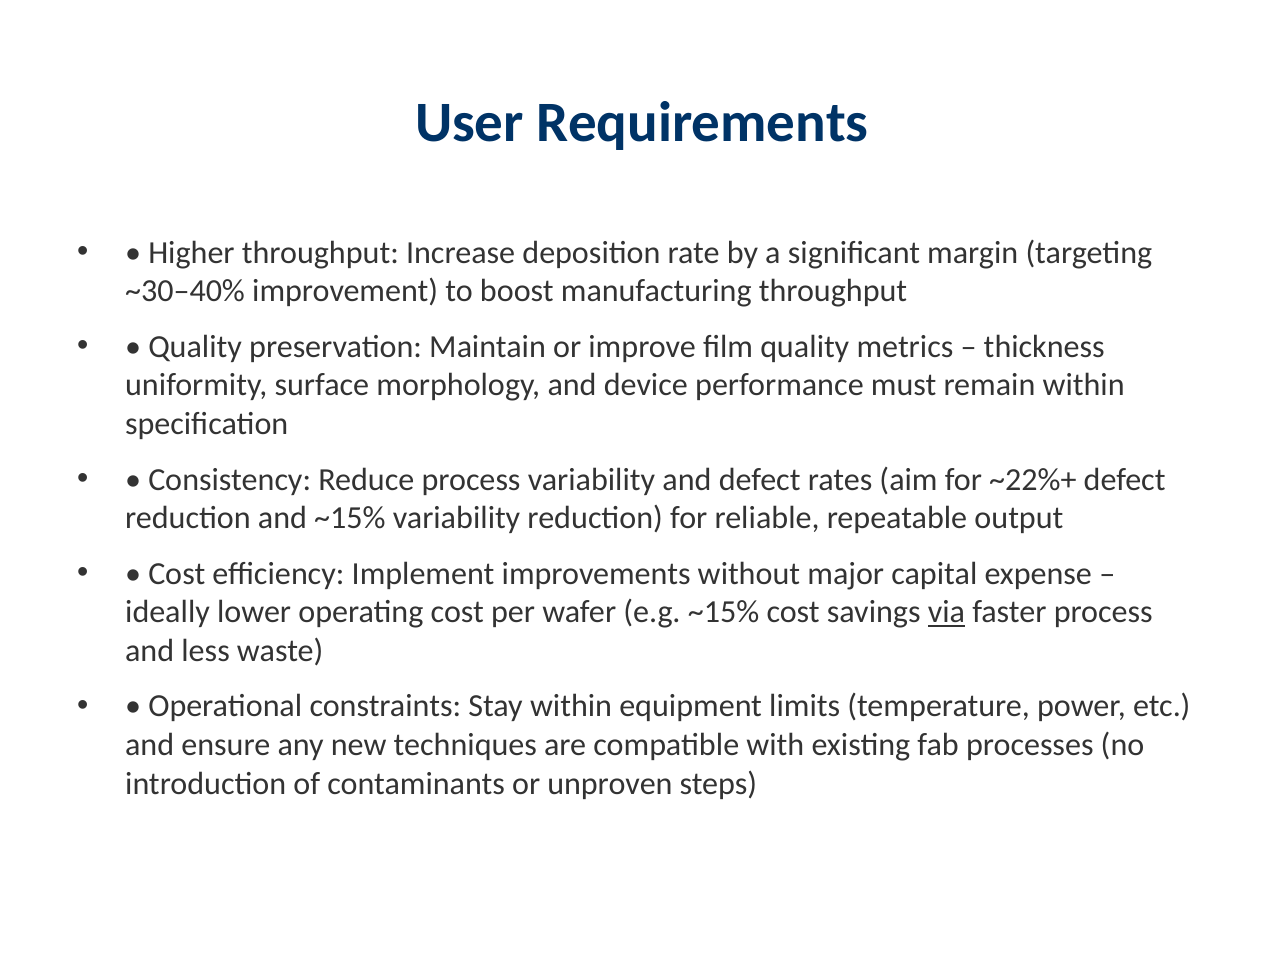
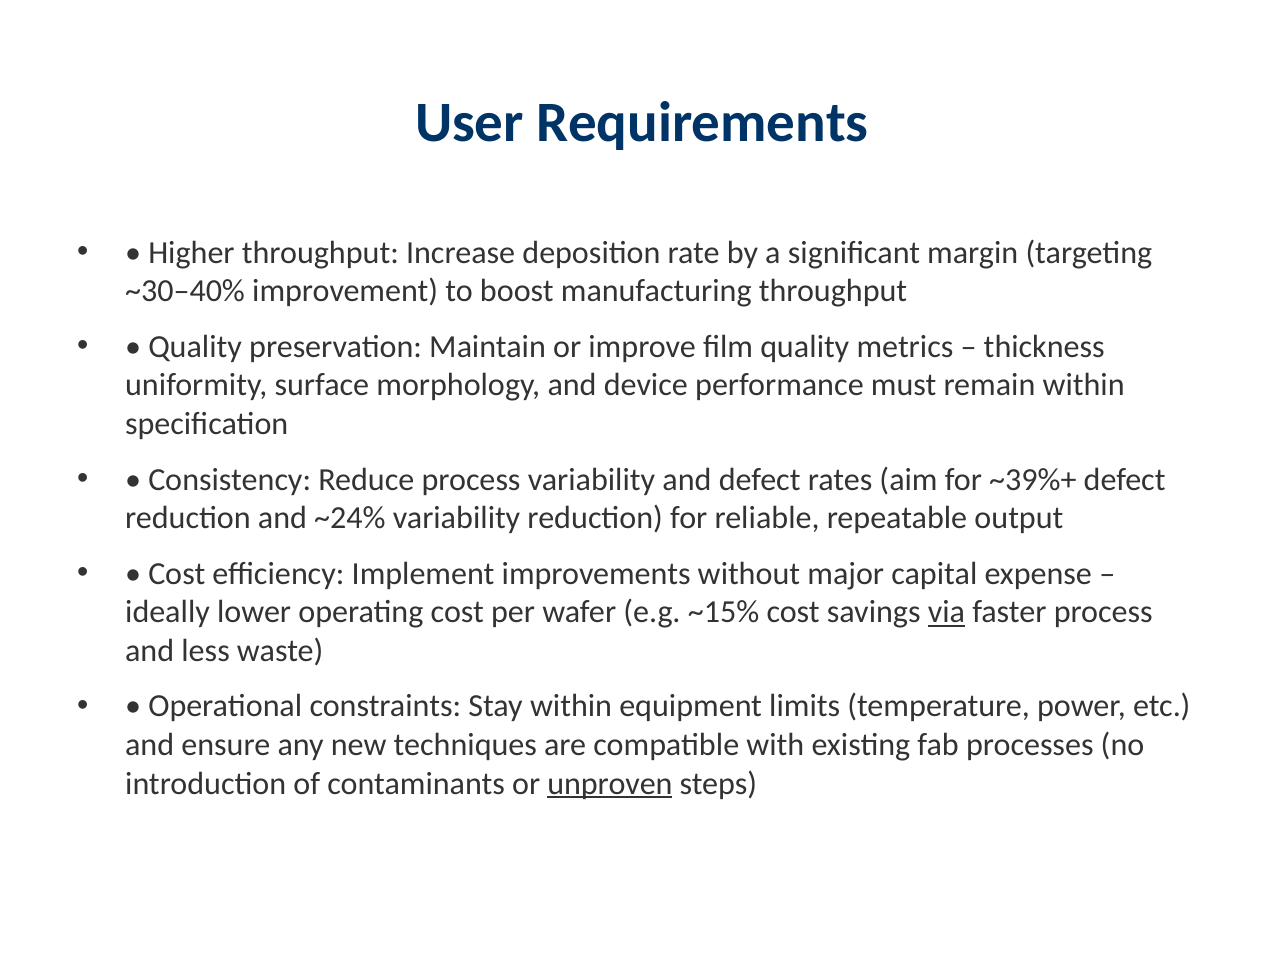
~22%+: ~22%+ -> ~39%+ (1033, 480)
and ~15%: ~15% -> ~24% (350, 518)
unproven underline: none -> present (610, 783)
